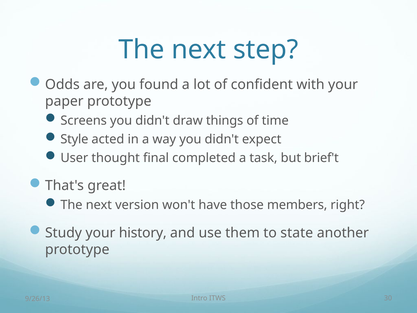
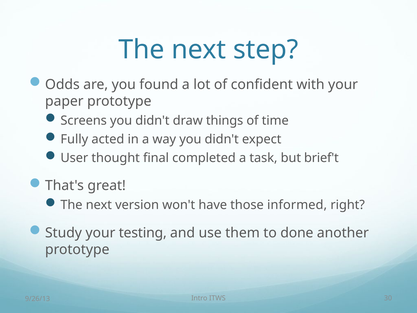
Style: Style -> Fully (74, 139)
members: members -> informed (297, 205)
history: history -> testing (143, 233)
state: state -> done (297, 233)
